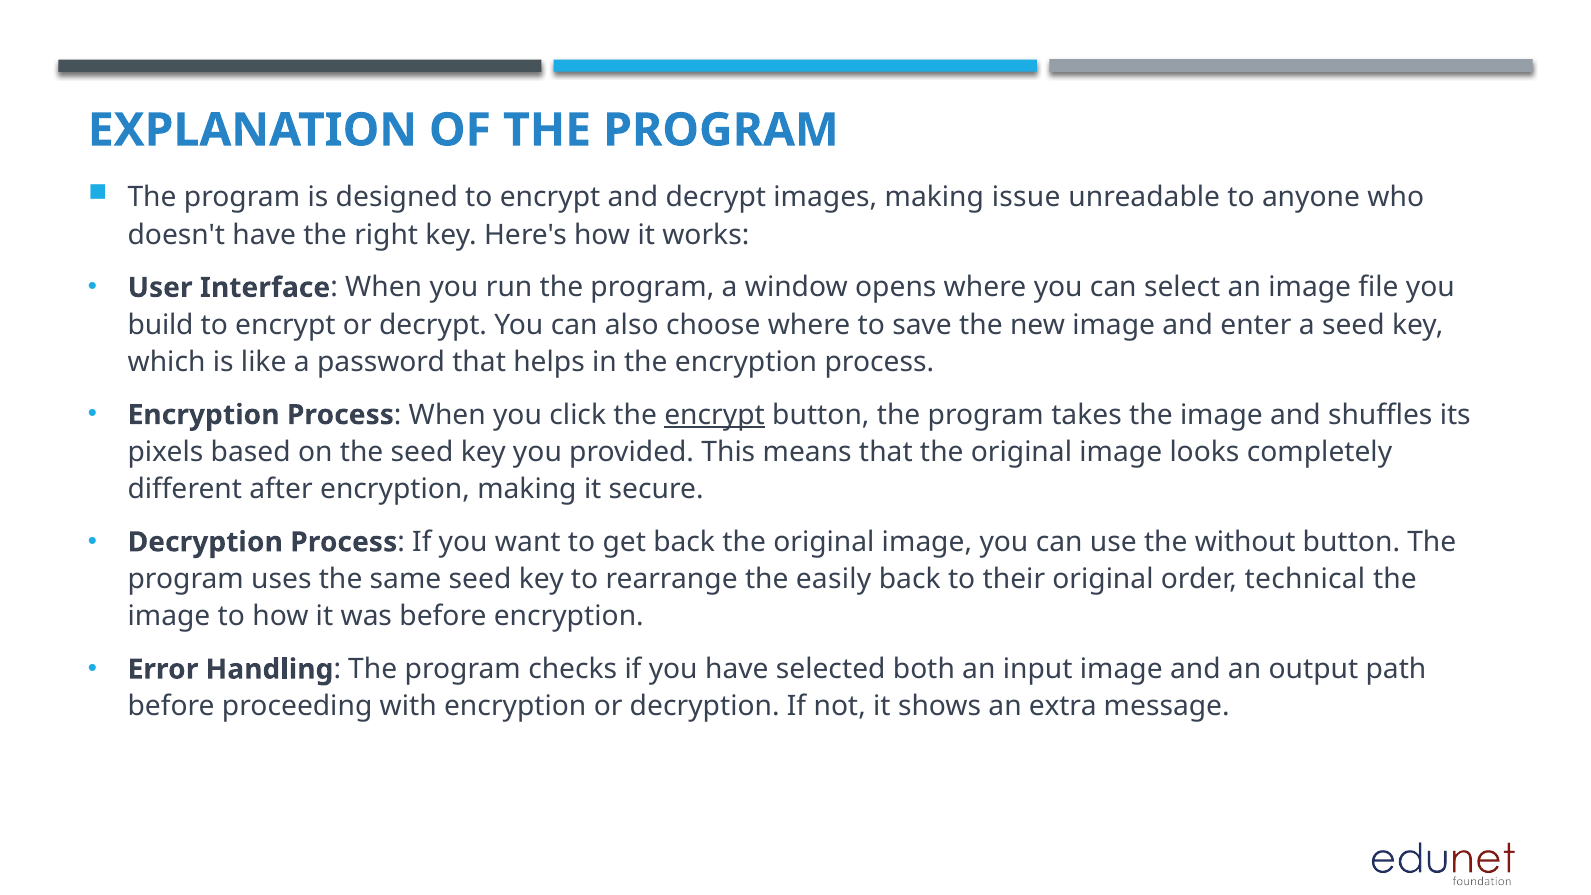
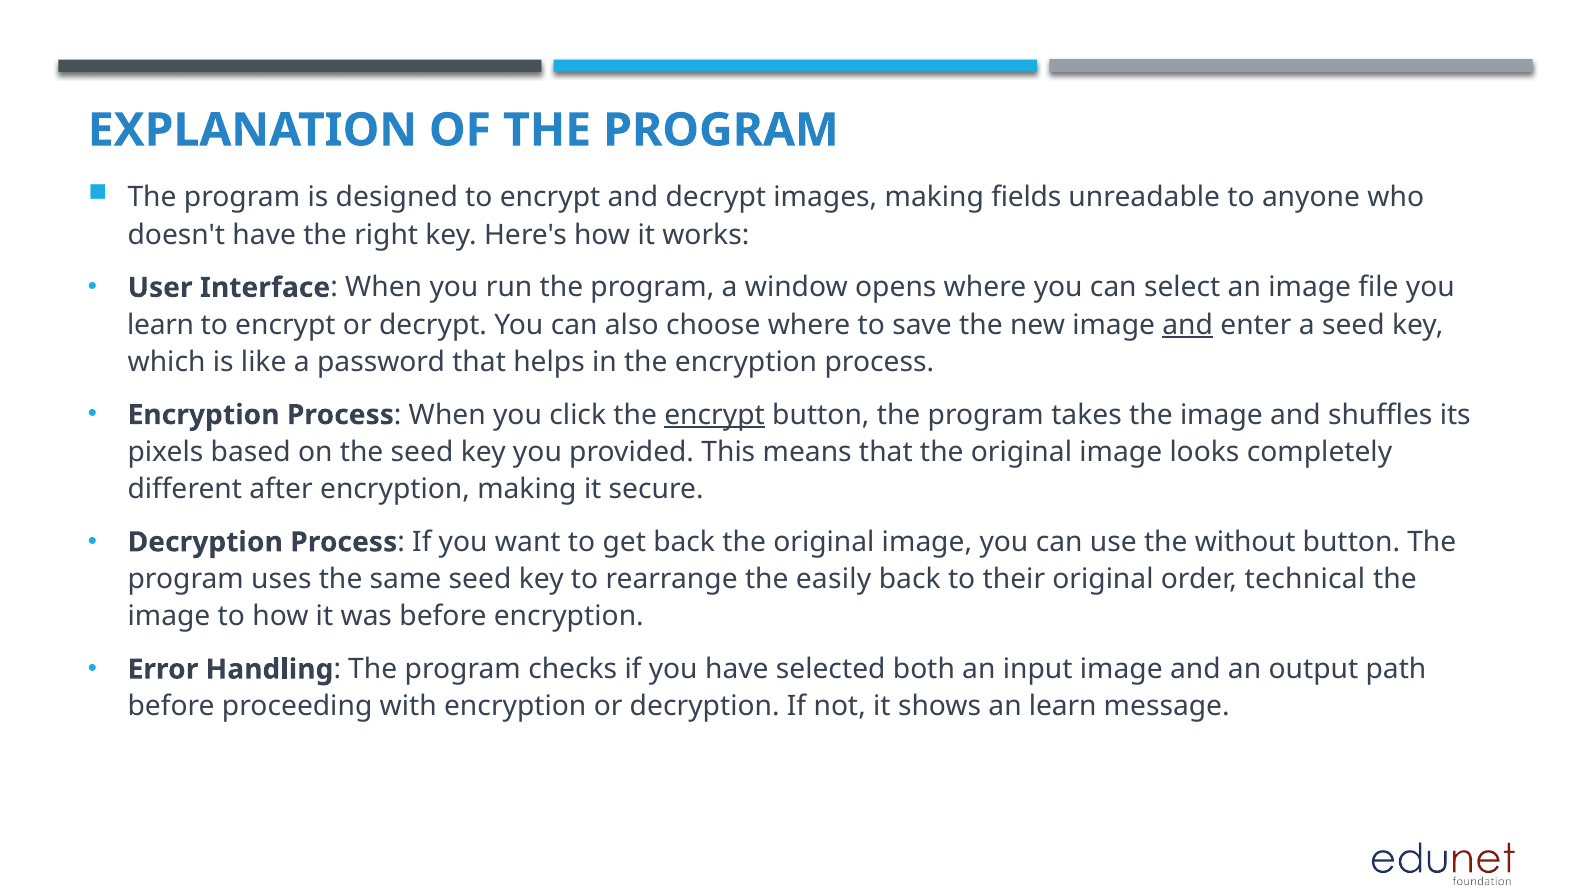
issue: issue -> fields (1026, 198)
build: build -> learn (161, 325)
and underline: none -> present (1188, 325)
an extra: extra -> learn (1063, 707)
